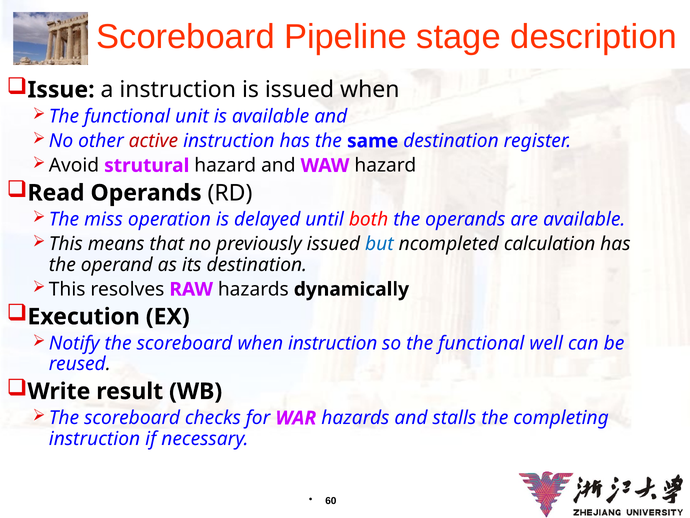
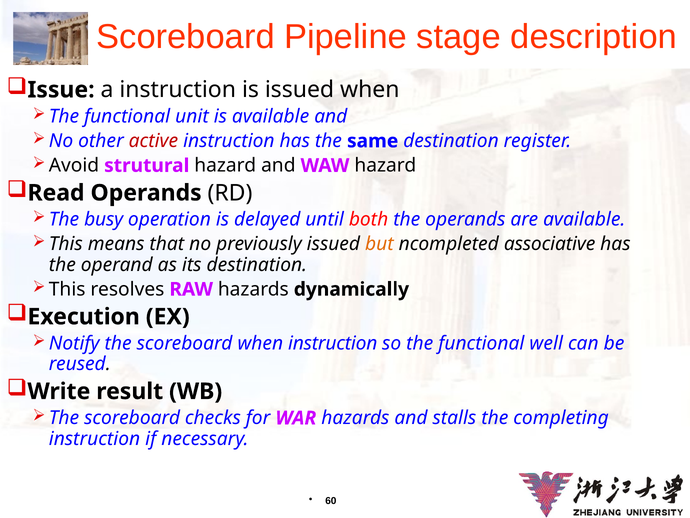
miss: miss -> busy (104, 219)
but colour: blue -> orange (379, 244)
calculation: calculation -> associative (550, 244)
